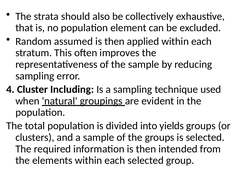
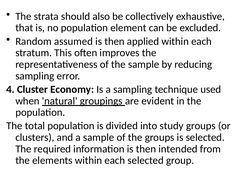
Including: Including -> Economy (72, 89)
yields: yields -> study (172, 126)
